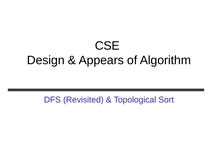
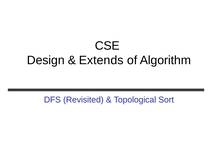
Appears: Appears -> Extends (101, 60)
